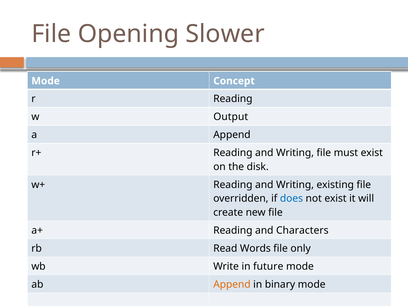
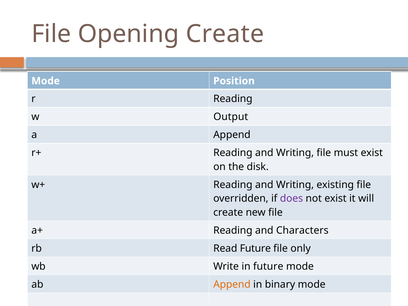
Opening Slower: Slower -> Create (225, 34)
Concept: Concept -> Position (234, 81)
does colour: blue -> purple (291, 199)
Read Words: Words -> Future (255, 248)
